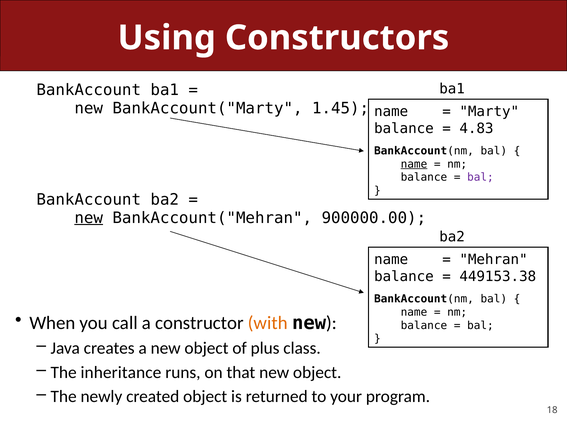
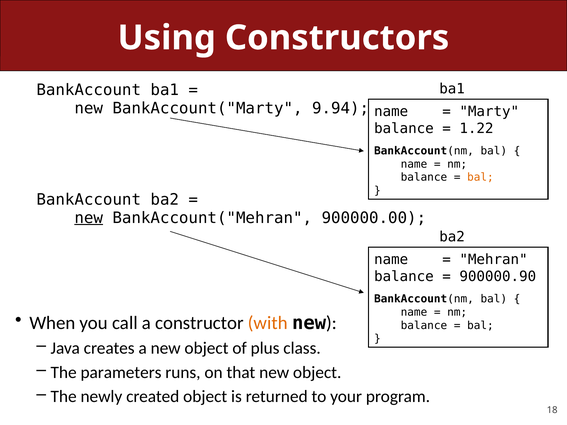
1.45: 1.45 -> 9.94 (341, 108)
4.83: 4.83 -> 1.22 (476, 129)
name underline: present -> none (414, 164)
bal colour: purple -> orange (480, 177)
449153.38: 449153.38 -> 900000.90 (498, 277)
inheritance: inheritance -> parameters (121, 373)
